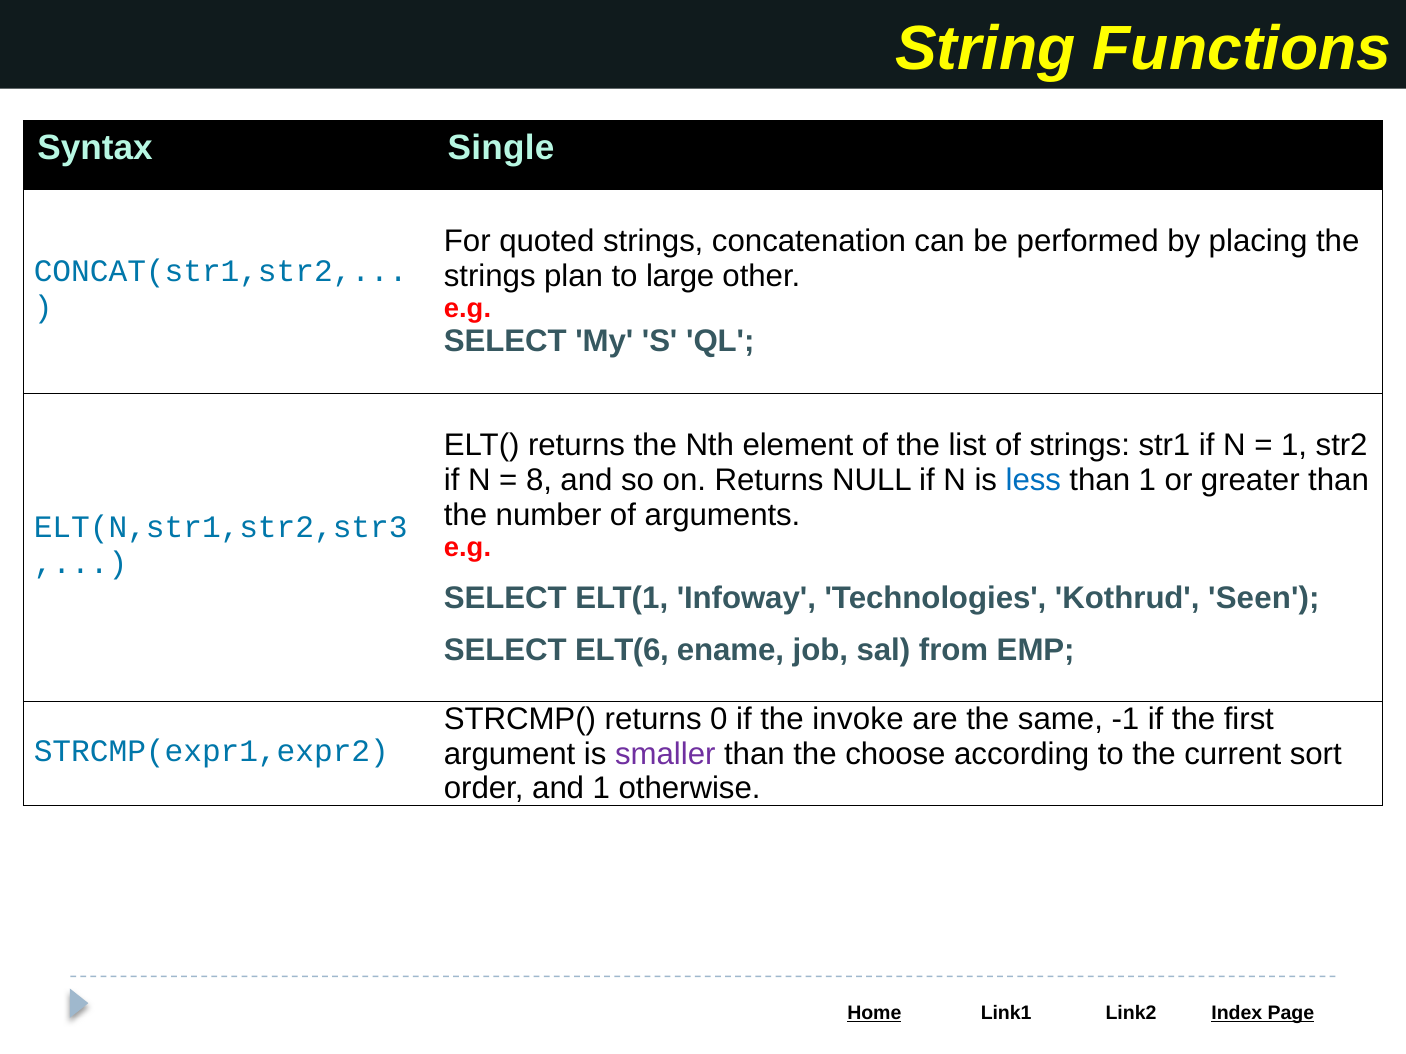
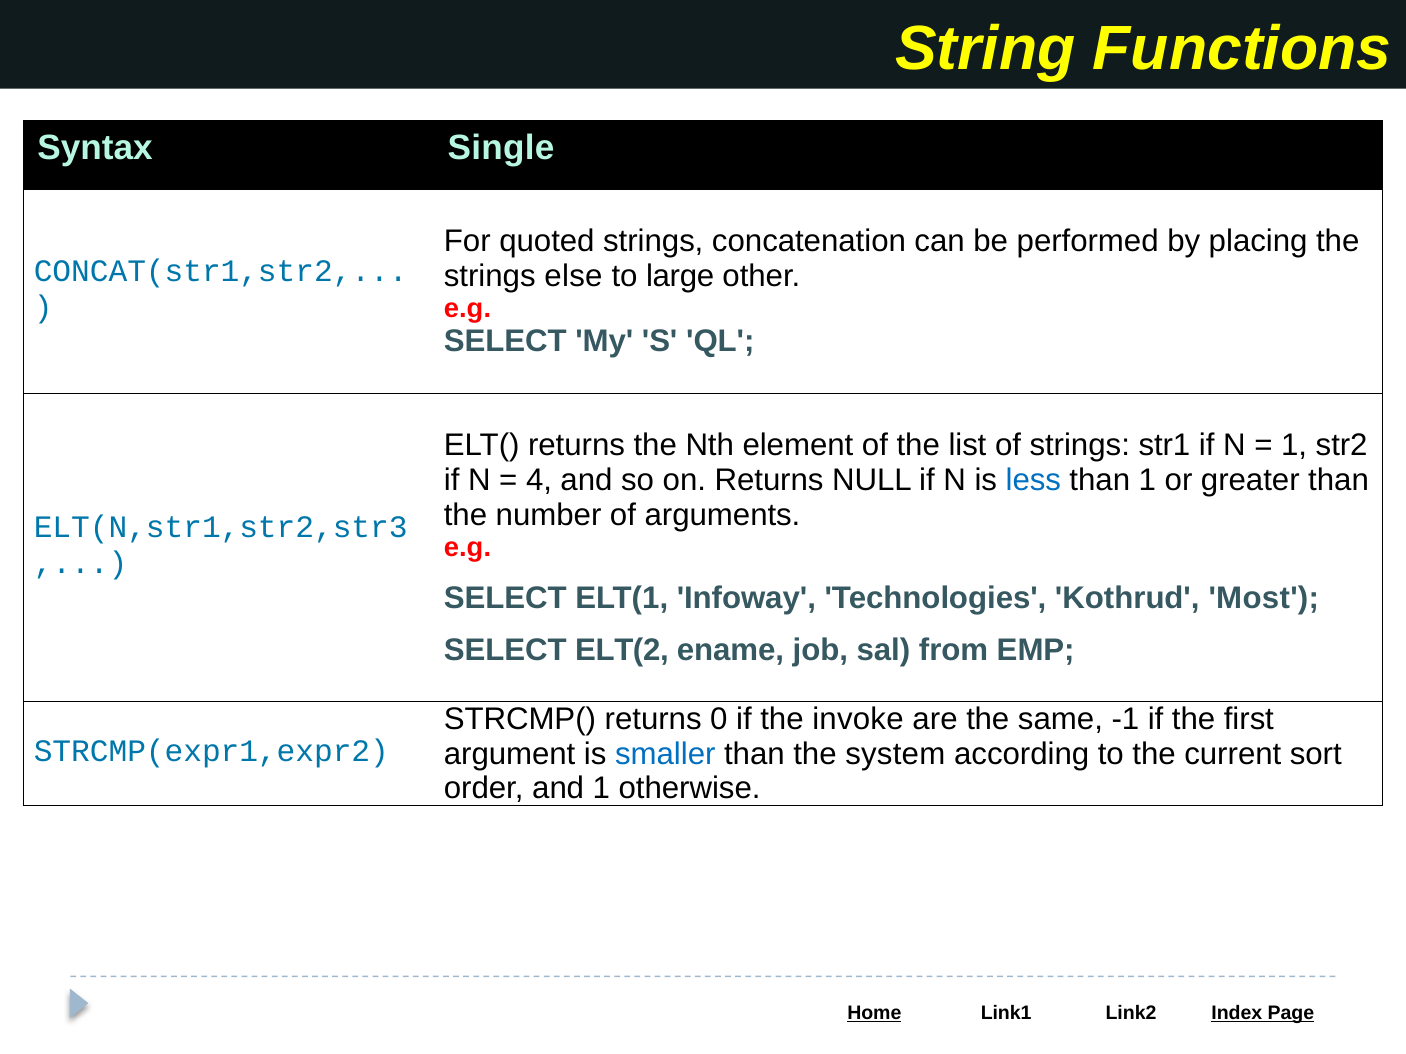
plan: plan -> else (573, 276)
8: 8 -> 4 (539, 481)
Seen: Seen -> Most (1264, 598)
ELT(6: ELT(6 -> ELT(2 (622, 650)
smaller colour: purple -> blue (665, 754)
choose: choose -> system (895, 754)
